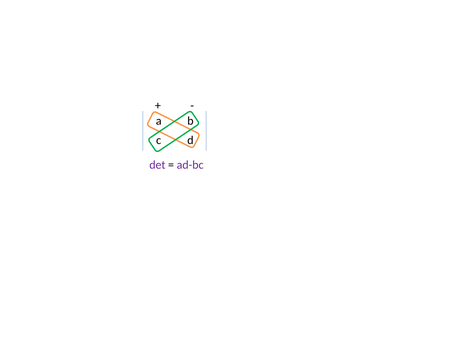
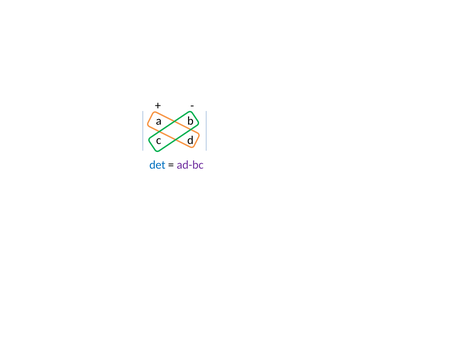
det colour: purple -> blue (157, 165)
